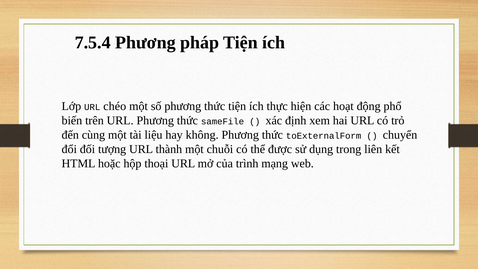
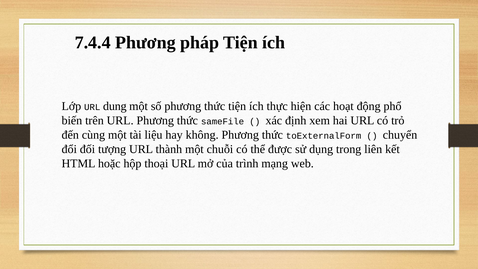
7.5.4: 7.5.4 -> 7.4.4 (93, 43)
chéo: chéo -> dung (115, 106)
